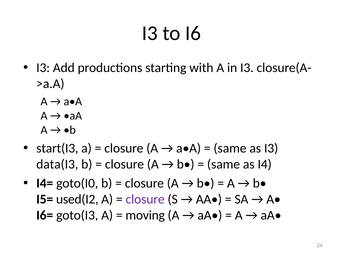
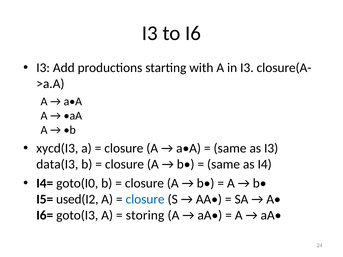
start(I3: start(I3 -> xycd(I3 (57, 148)
closure colour: purple -> blue (145, 200)
moving: moving -> storing (145, 216)
